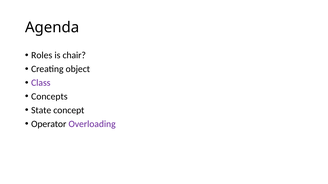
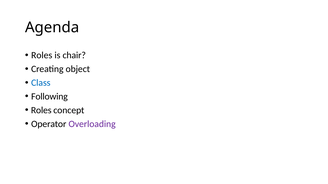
Class colour: purple -> blue (41, 83)
Concepts: Concepts -> Following (49, 97)
State: State -> Roles (41, 110)
